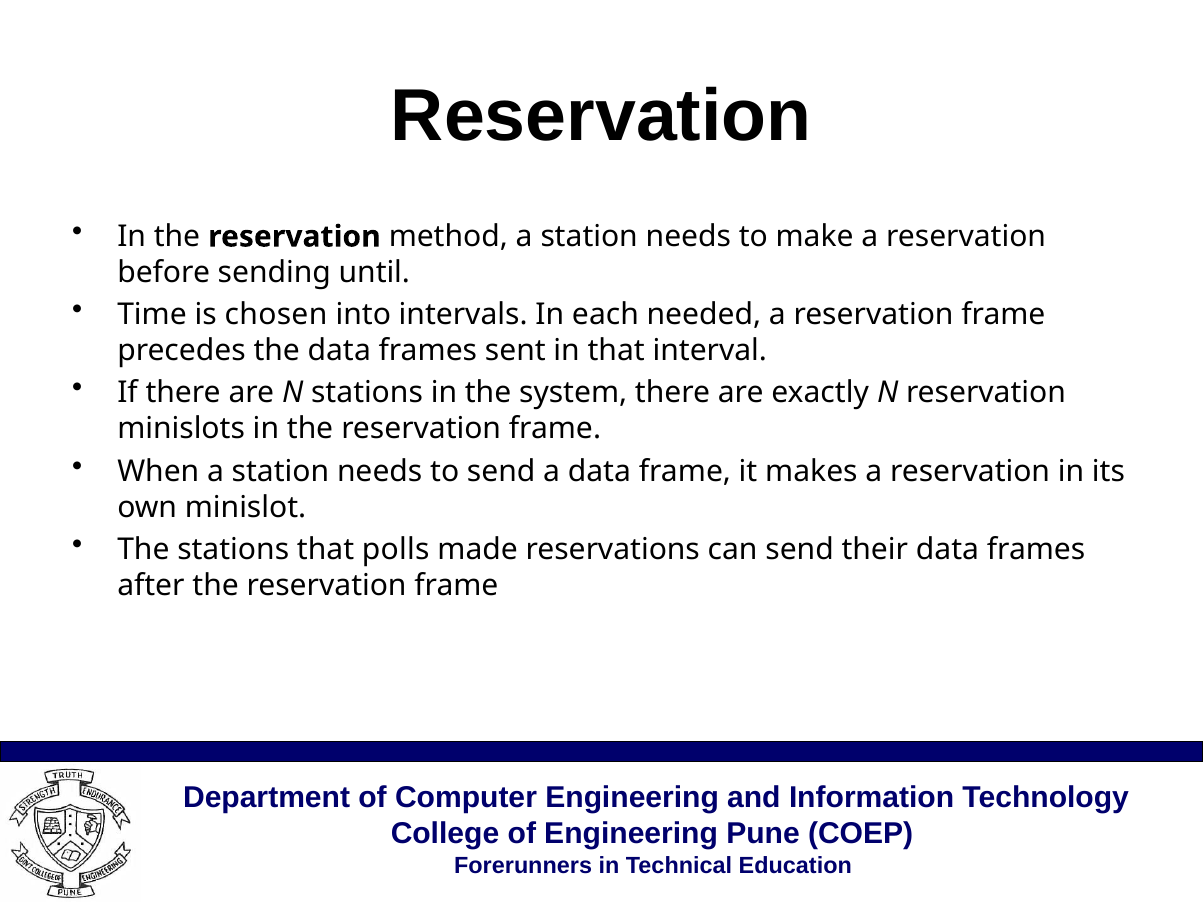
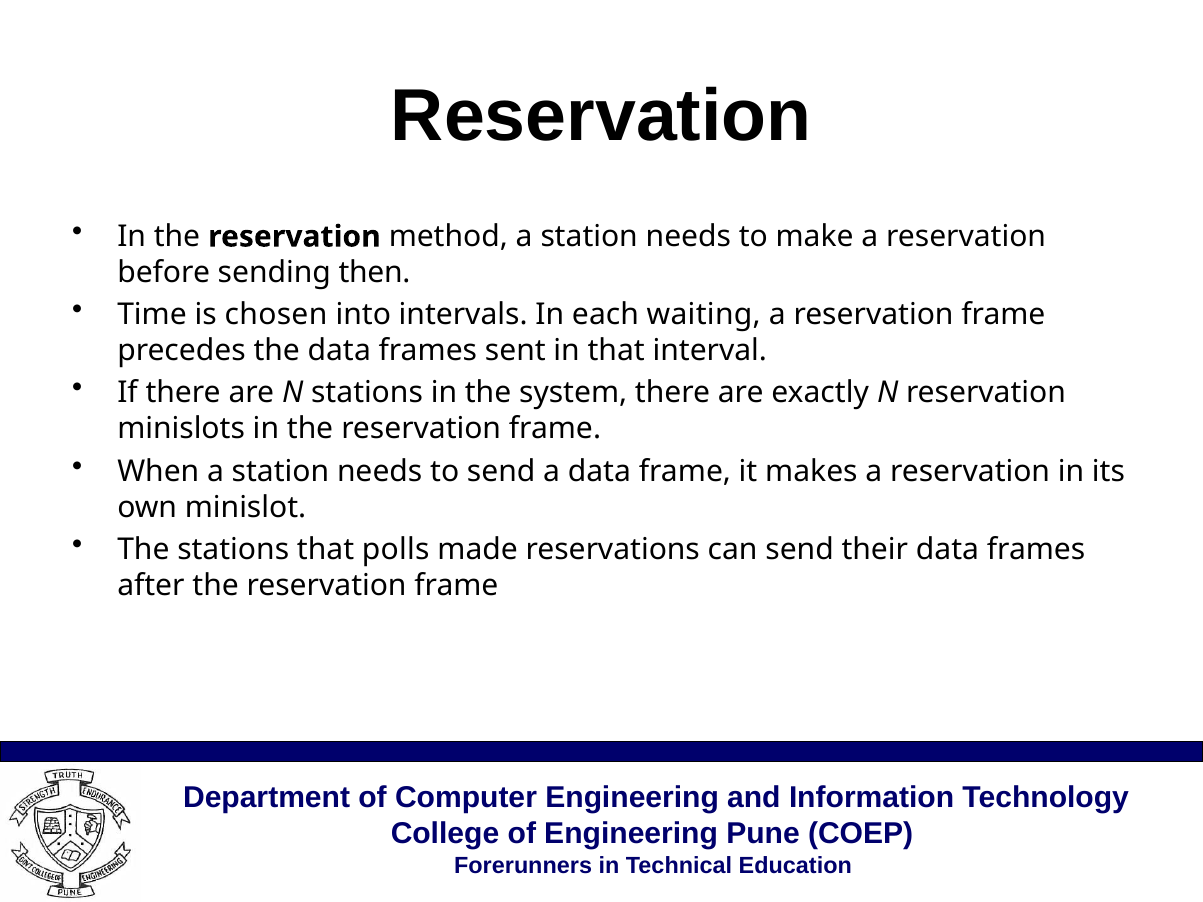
until: until -> then (374, 273)
needed: needed -> waiting (704, 315)
